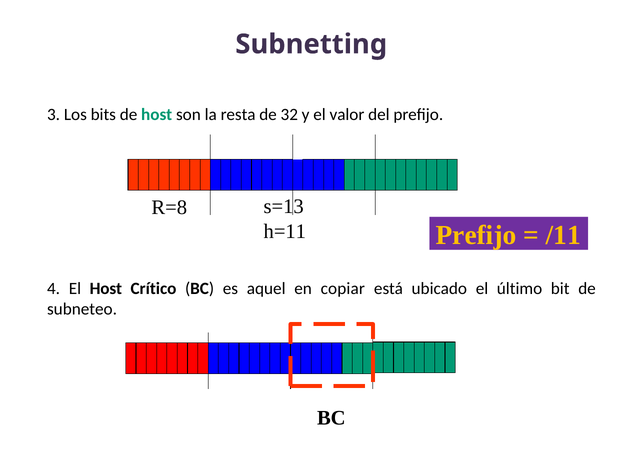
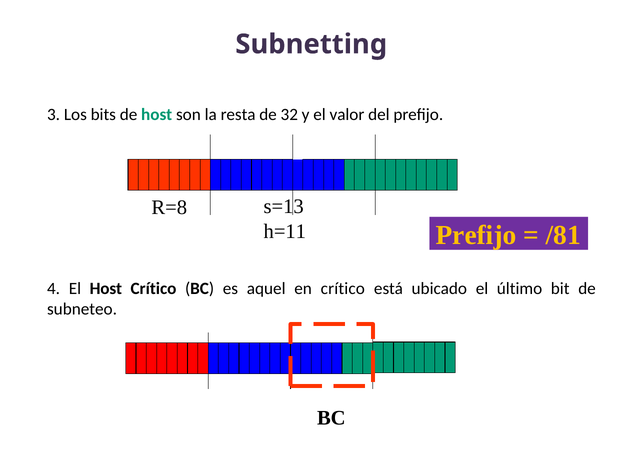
/11: /11 -> /81 (563, 235)
en copiar: copiar -> crítico (343, 288)
